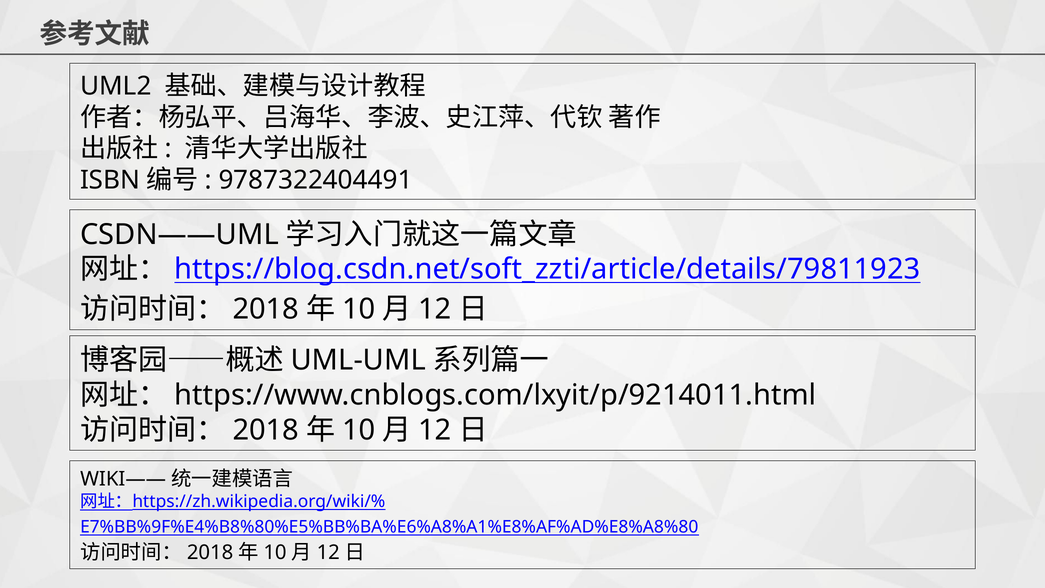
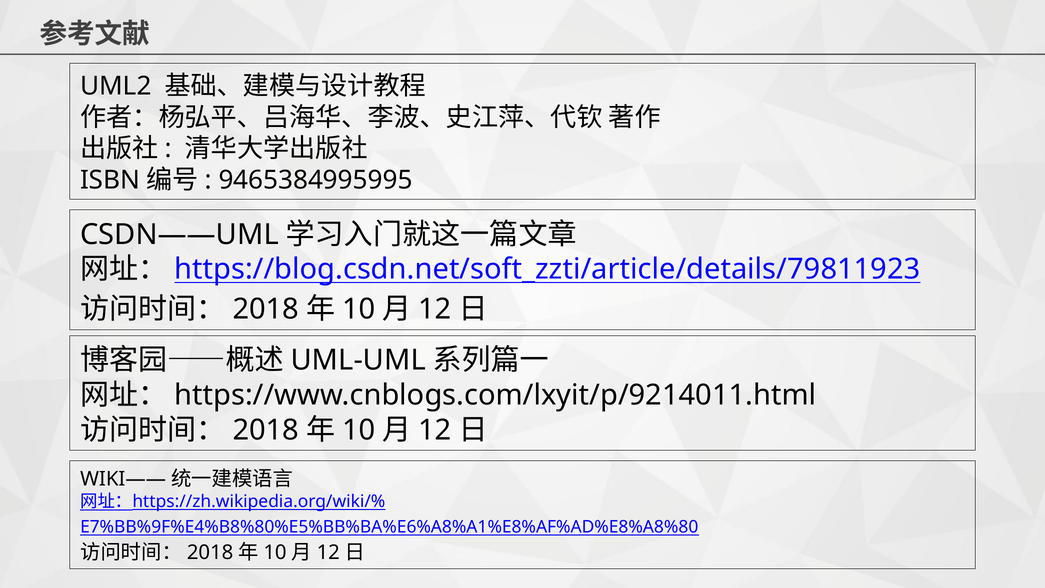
9787322404491: 9787322404491 -> 9465384995995 (316, 180)
